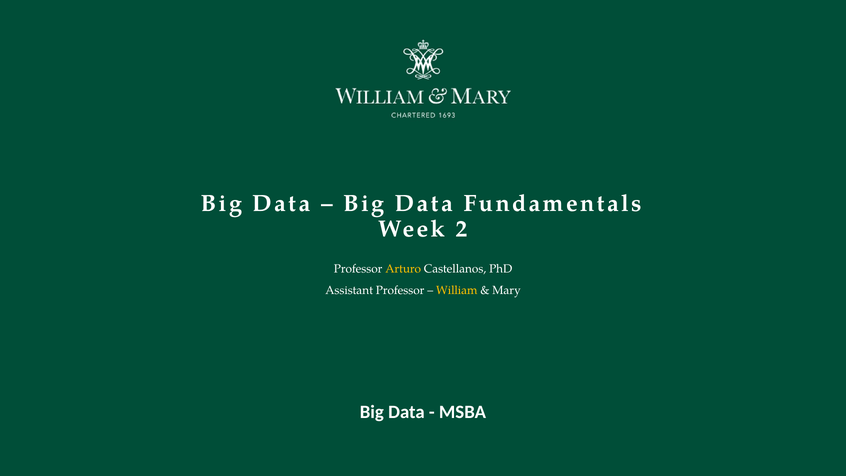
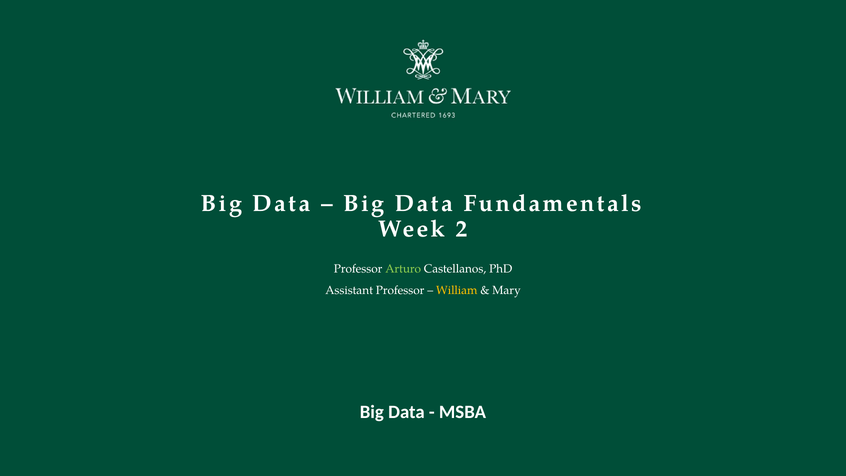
Arturo colour: yellow -> light green (403, 269)
